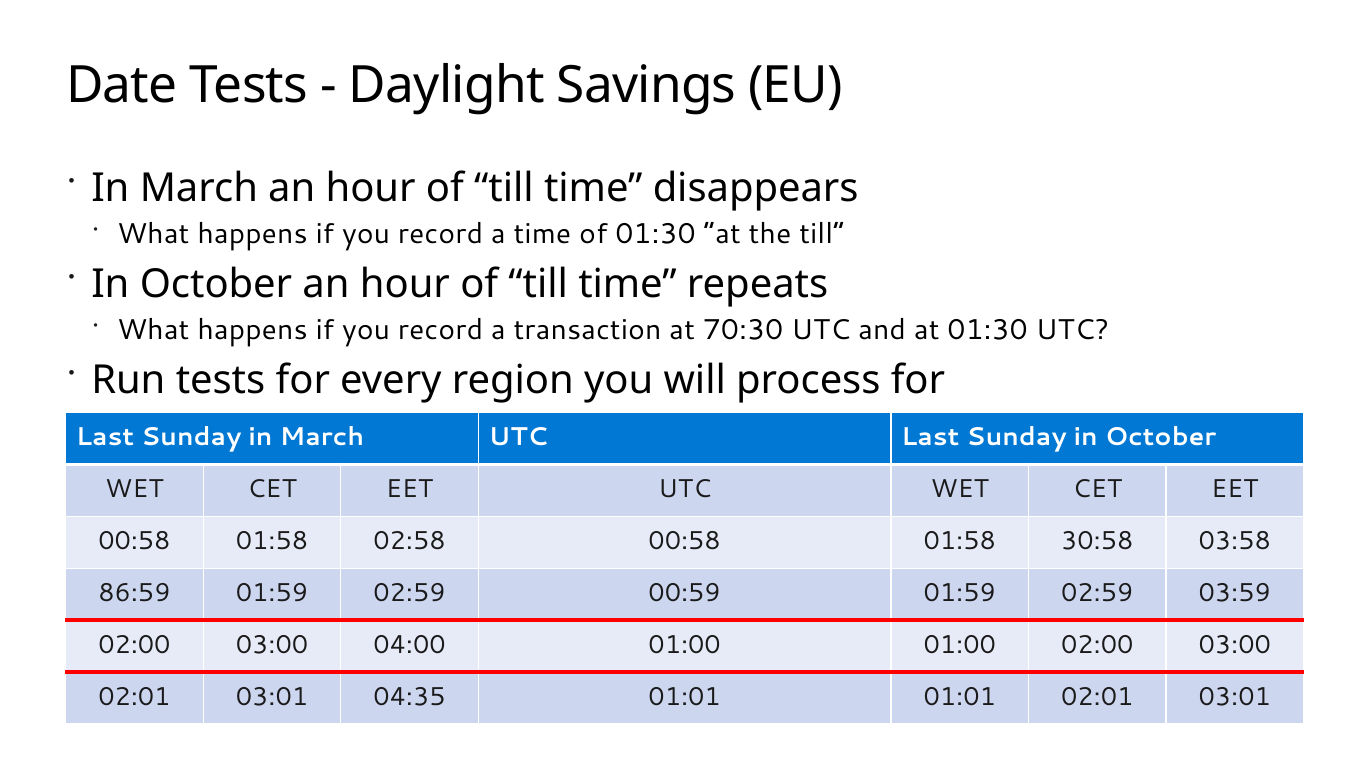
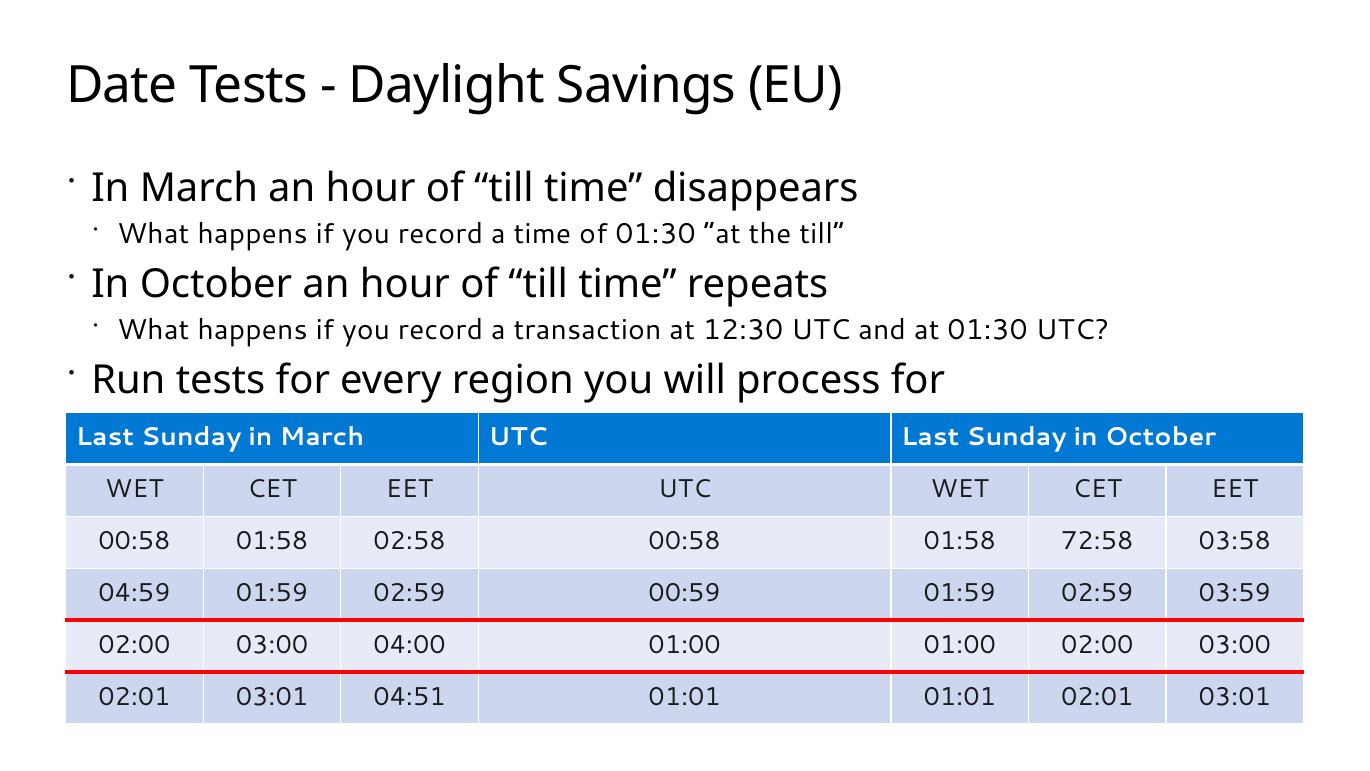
70:30: 70:30 -> 12:30 (743, 330)
30:58: 30:58 -> 72:58 (1097, 541)
86:59: 86:59 -> 04:59 (134, 593)
04:35: 04:35 -> 04:51 (409, 696)
